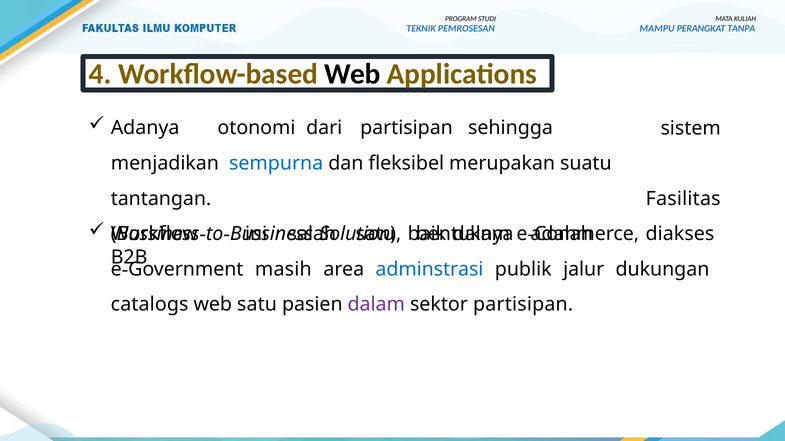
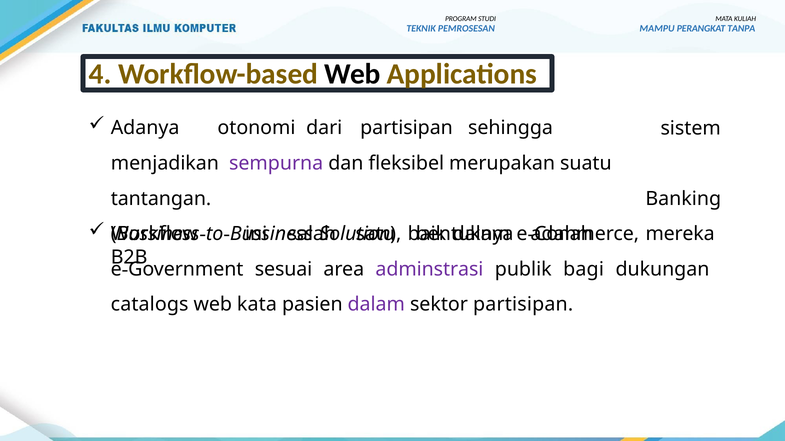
sempurna colour: blue -> purple (276, 164)
Fasilitas: Fasilitas -> Banking (683, 199)
diakses: diakses -> mereka (680, 234)
masih: masih -> sesuai (284, 270)
adminstrasi colour: blue -> purple (429, 270)
jalur: jalur -> bagi (584, 270)
web satu: satu -> kata (257, 305)
